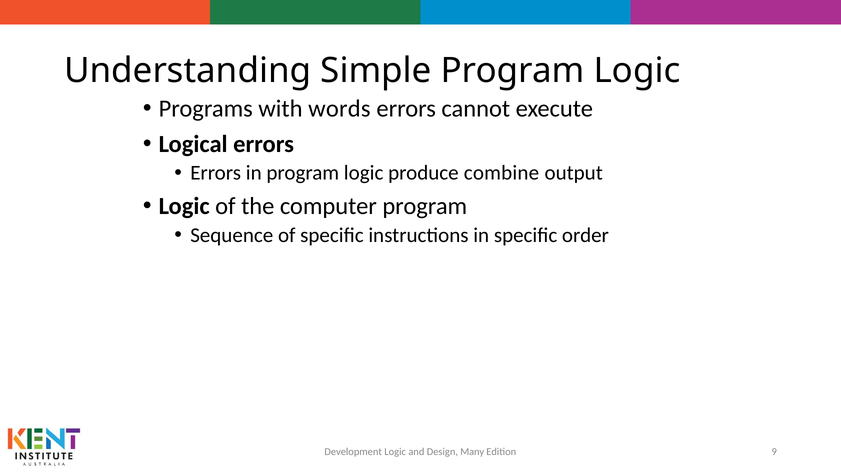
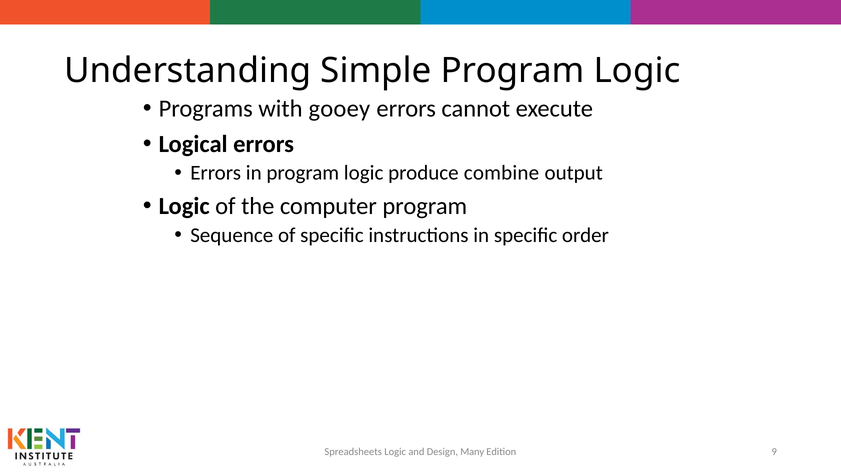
words: words -> gooey (339, 109)
Development: Development -> Spreadsheets (353, 452)
